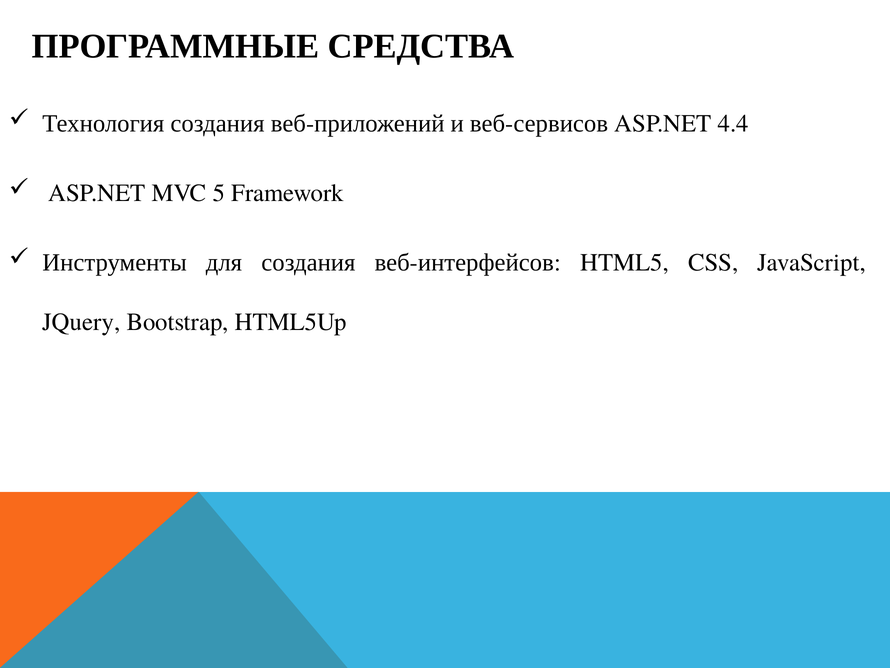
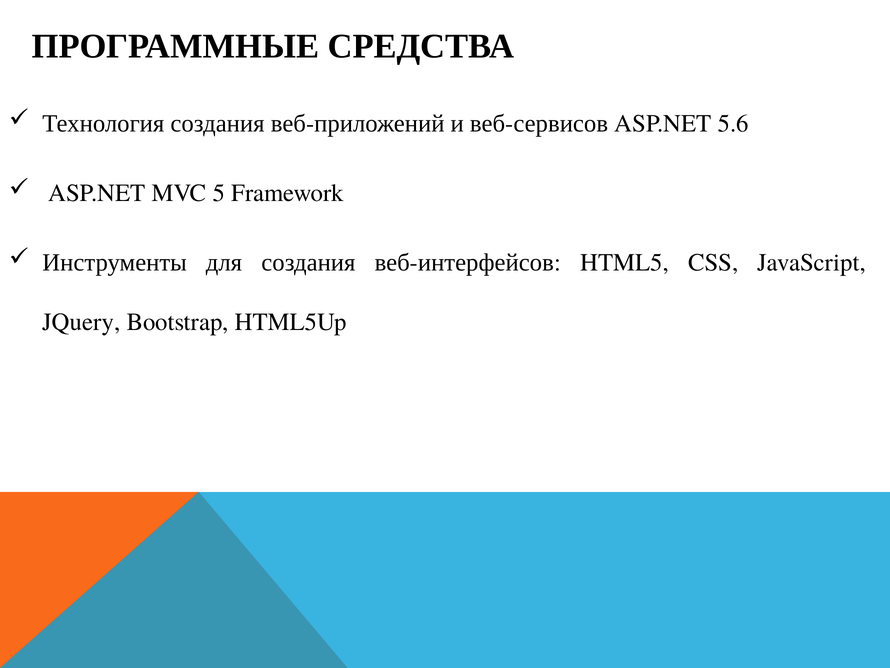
4.4: 4.4 -> 5.6 (733, 124)
